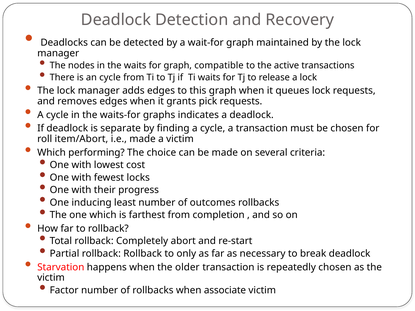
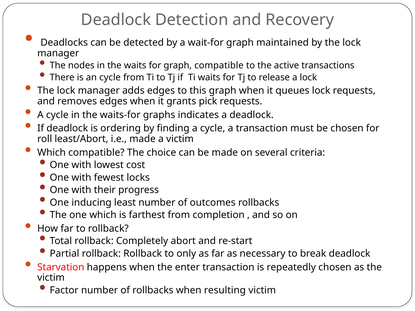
separate: separate -> ordering (121, 129)
item/Abort: item/Abort -> least/Abort (81, 139)
Which performing: performing -> compatible (96, 153)
older: older -> enter (187, 267)
associate: associate -> resulting (225, 290)
